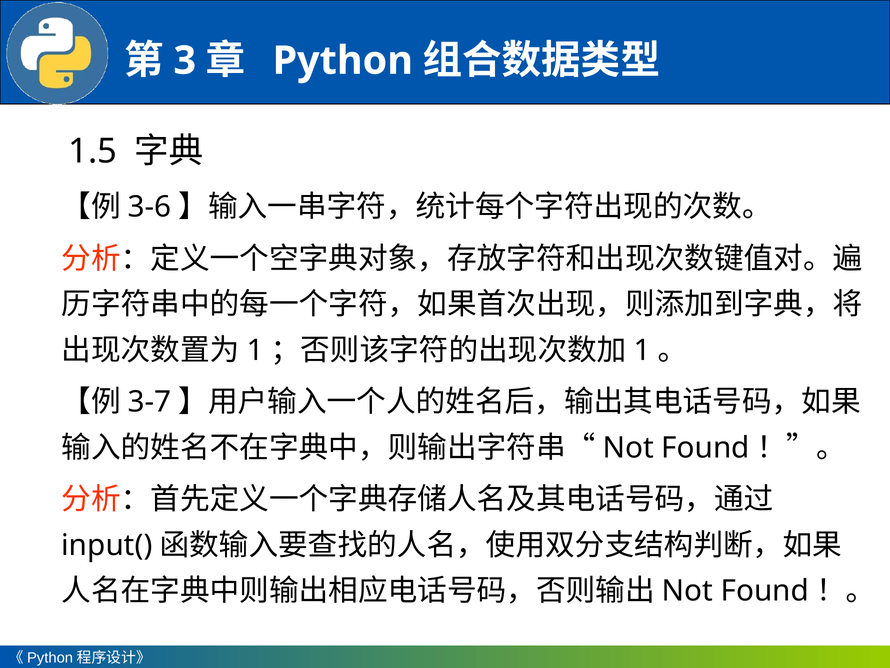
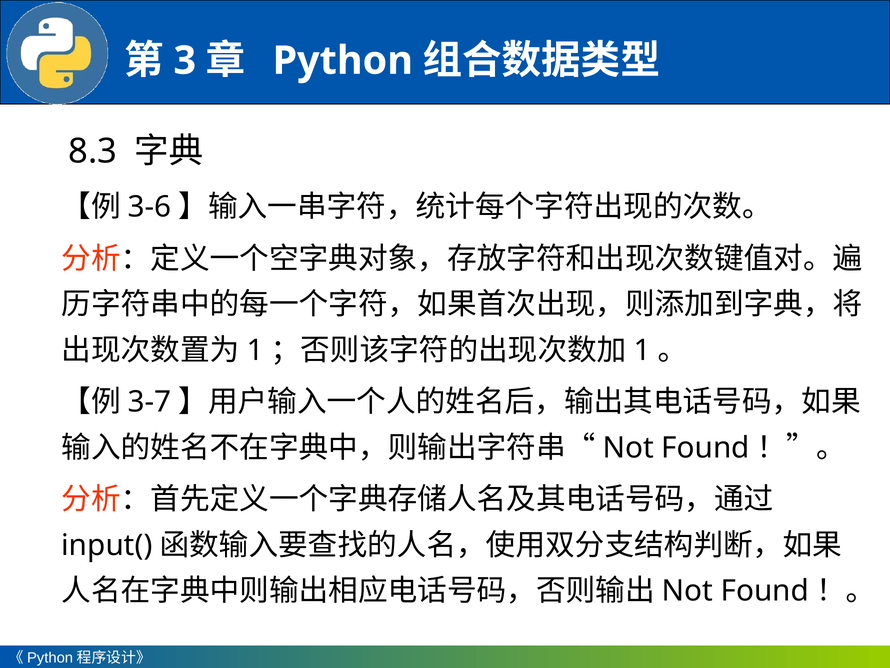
1.5: 1.5 -> 8.3 (93, 151)
